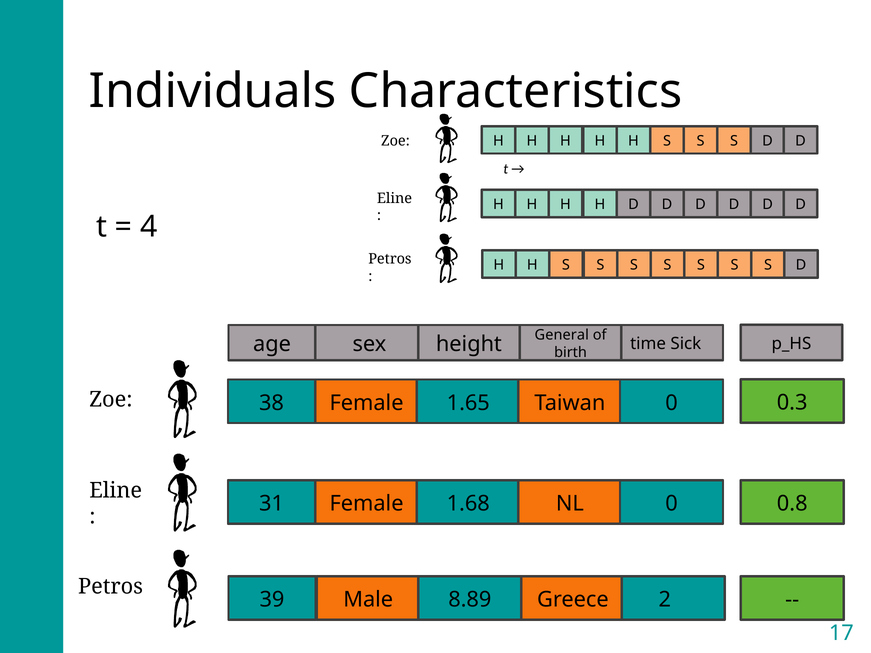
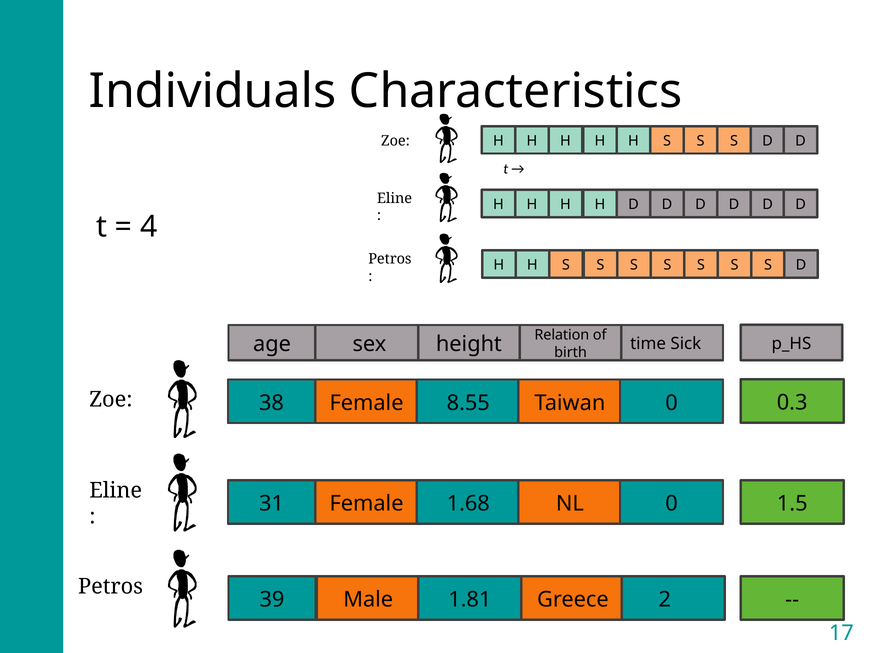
General: General -> Relation (562, 335)
1.65: 1.65 -> 8.55 (468, 403)
0.8: 0.8 -> 1.5 (792, 504)
8.89: 8.89 -> 1.81 (470, 600)
